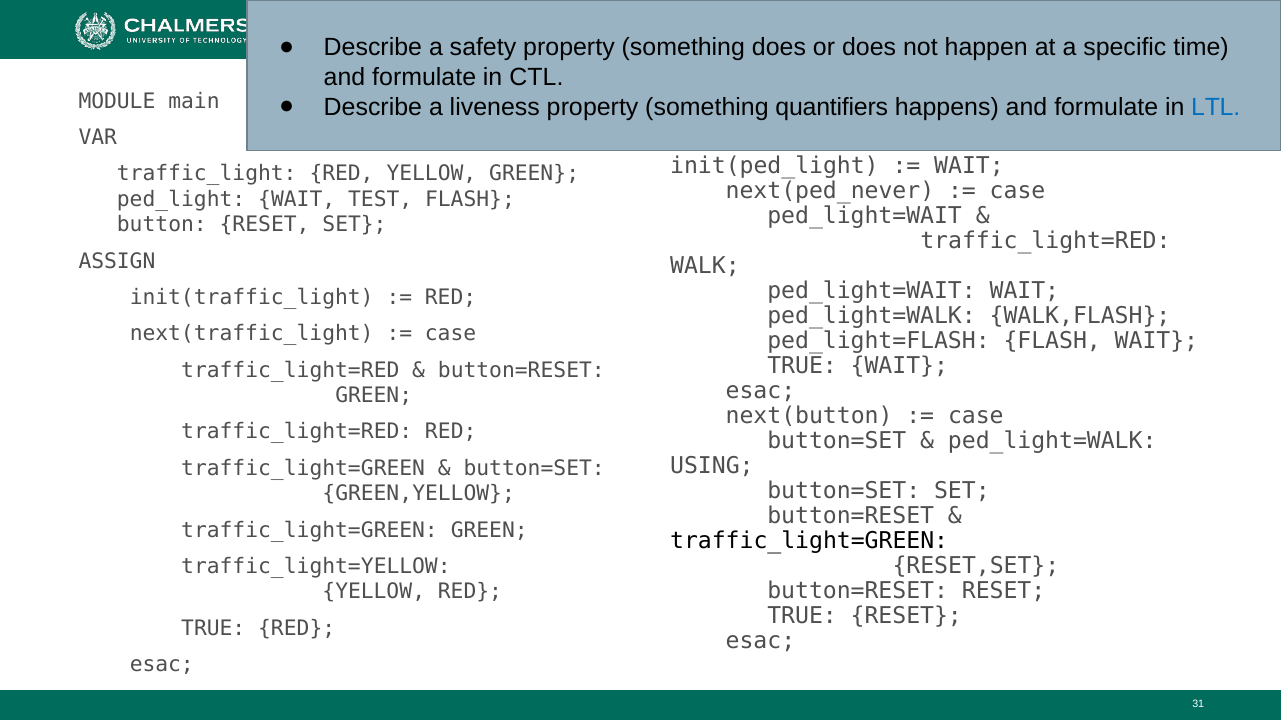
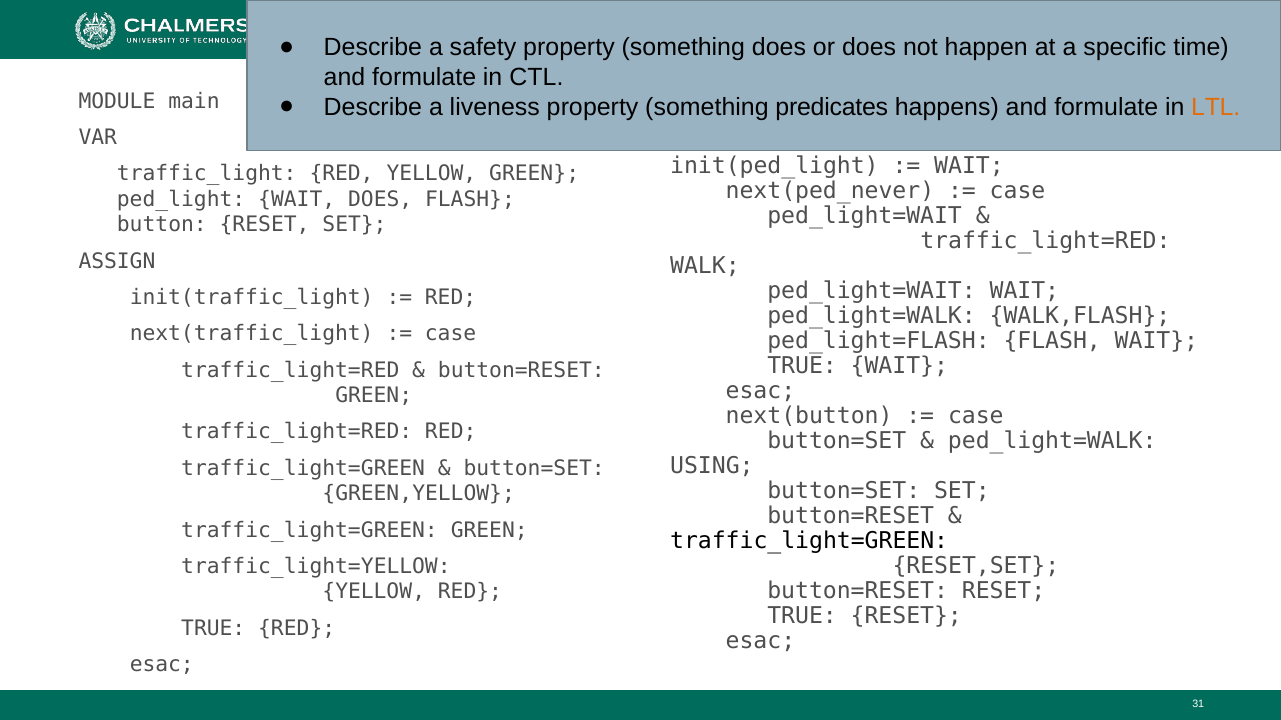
quantifiers: quantifiers -> predicates (832, 107)
LTL colour: blue -> orange (1216, 107)
WAIT TEST: TEST -> DOES (380, 199)
